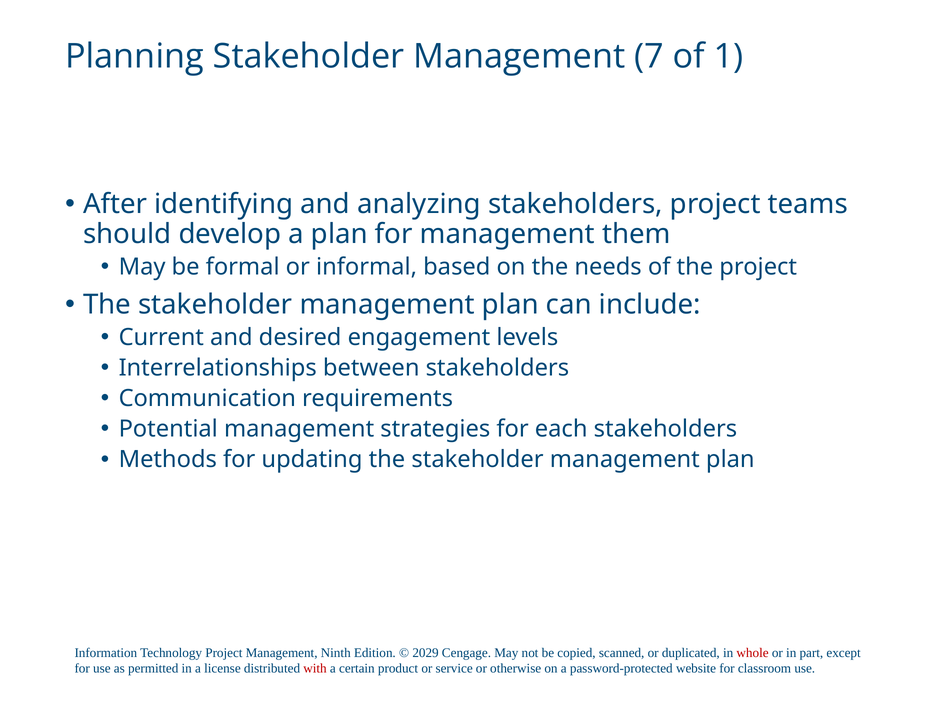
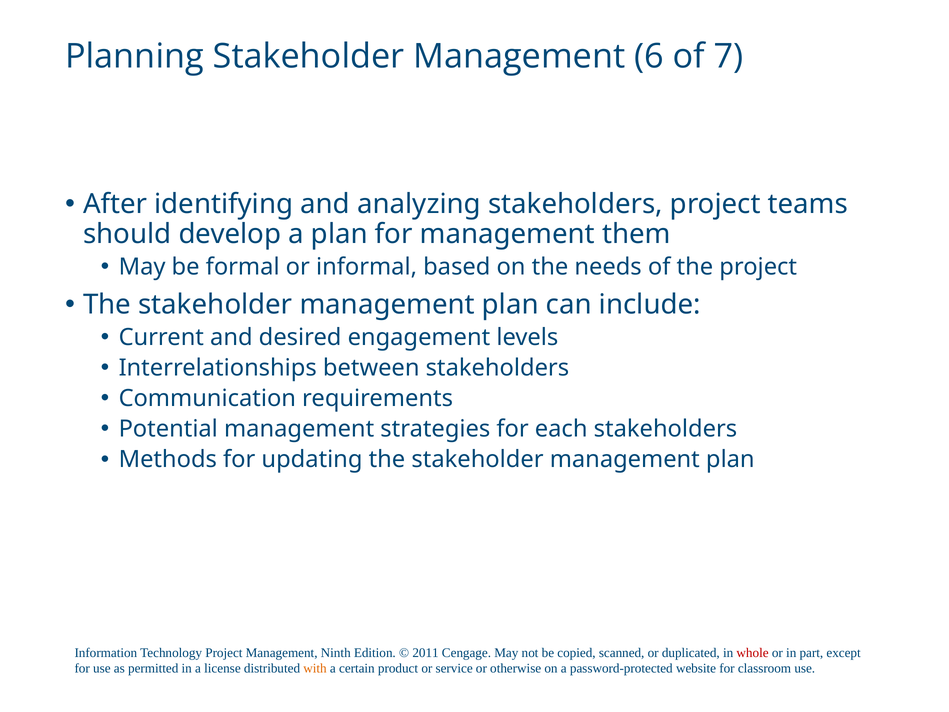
7: 7 -> 6 (649, 56)
1: 1 -> 7 (729, 56)
2029: 2029 -> 2011 (426, 652)
with colour: red -> orange (315, 668)
